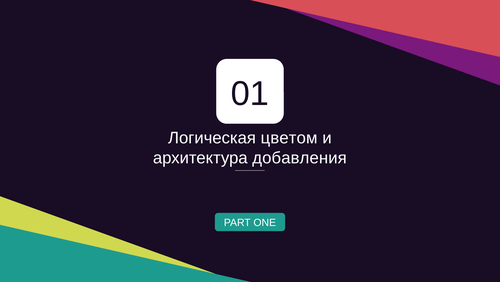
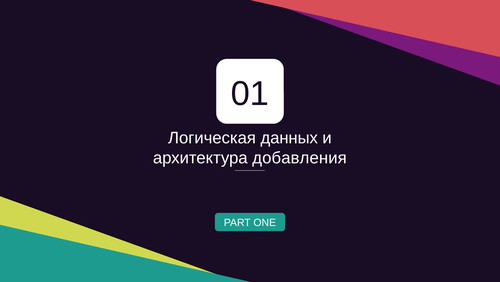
цветом: цветом -> данных (289, 138)
